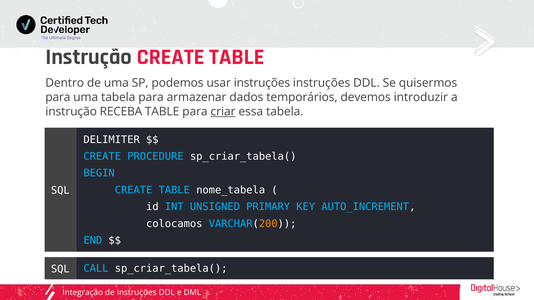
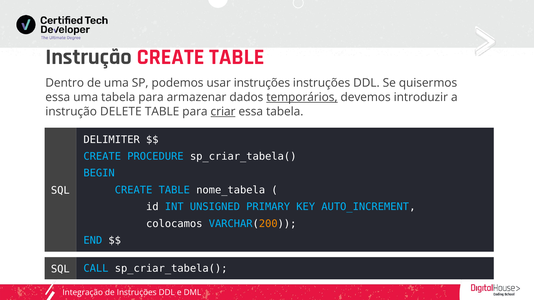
para: para -> essa (58, 97)
temporários underline: none -> present (302, 97)
RECEBA: RECEBA -> DELETE (121, 112)
